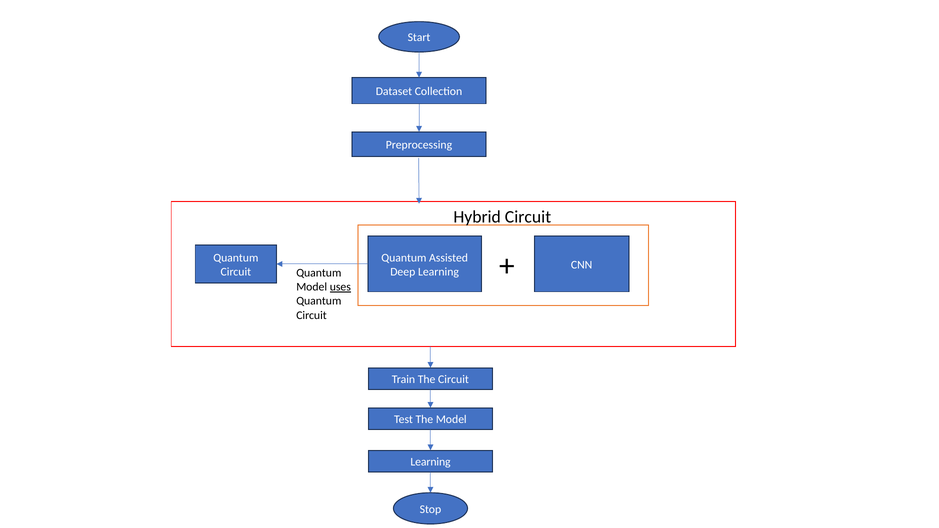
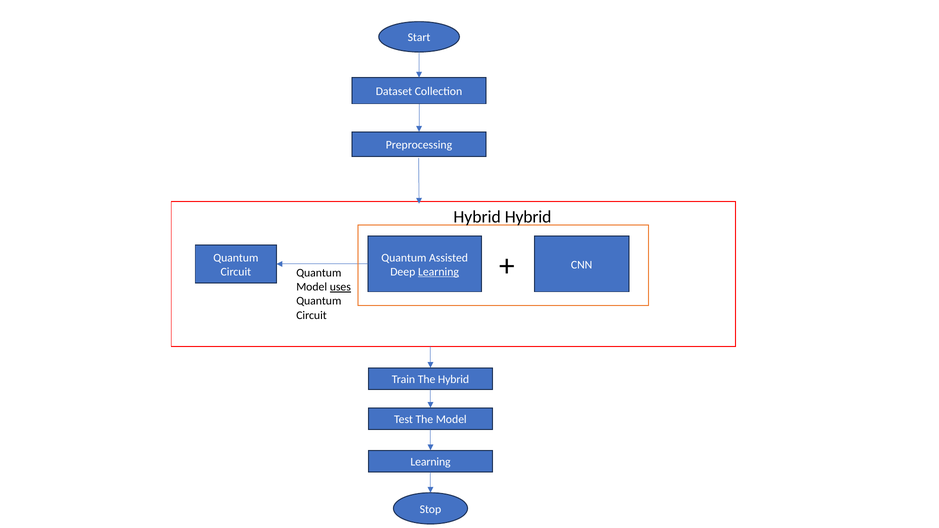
Hybrid Circuit: Circuit -> Hybrid (528, 217)
Learning underline: none -> present (438, 272)
The Circuit: Circuit -> Hybrid (454, 380)
